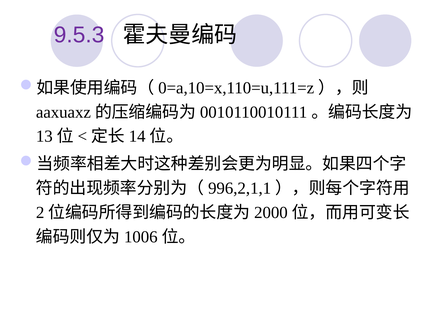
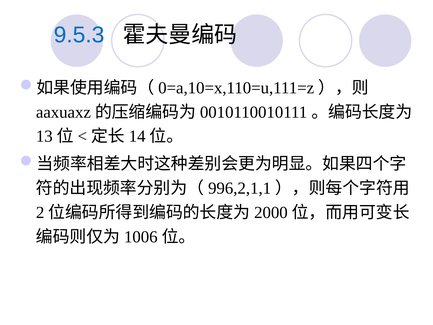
9.5.3 colour: purple -> blue (79, 35)
